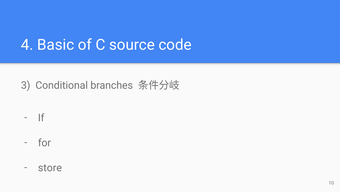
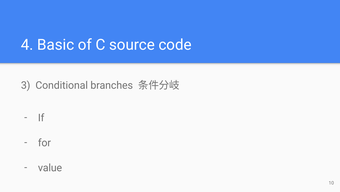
store: store -> value (50, 167)
